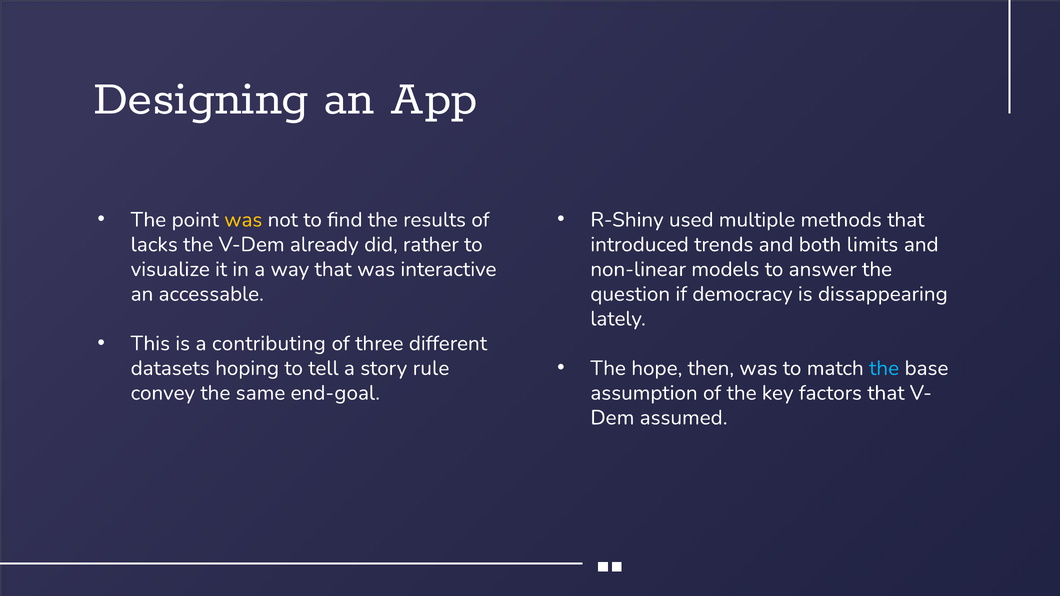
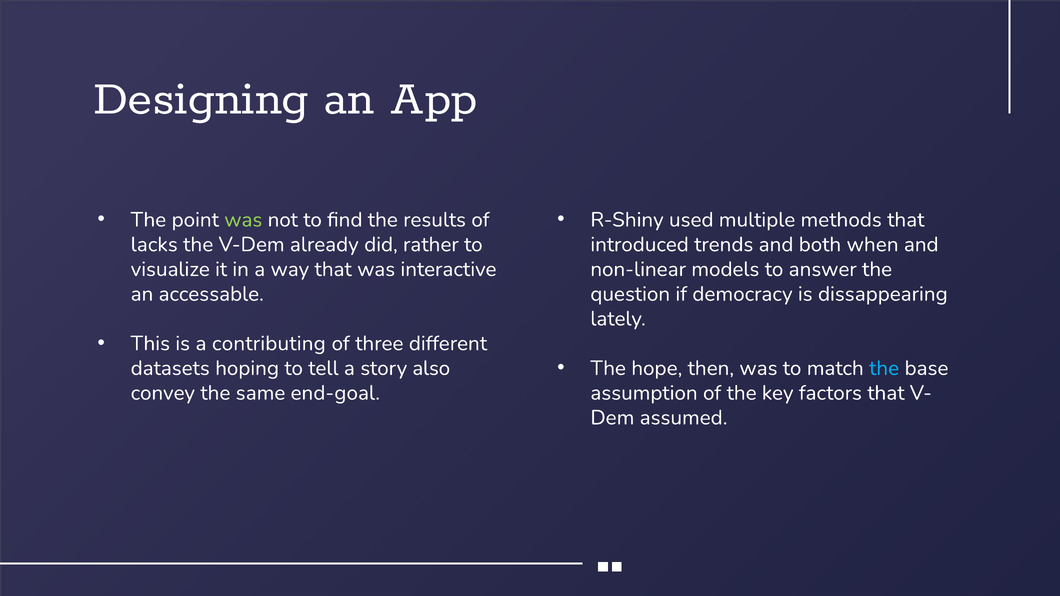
was colour: yellow -> light green (243, 220)
limits: limits -> when (873, 245)
rule: rule -> also (431, 368)
